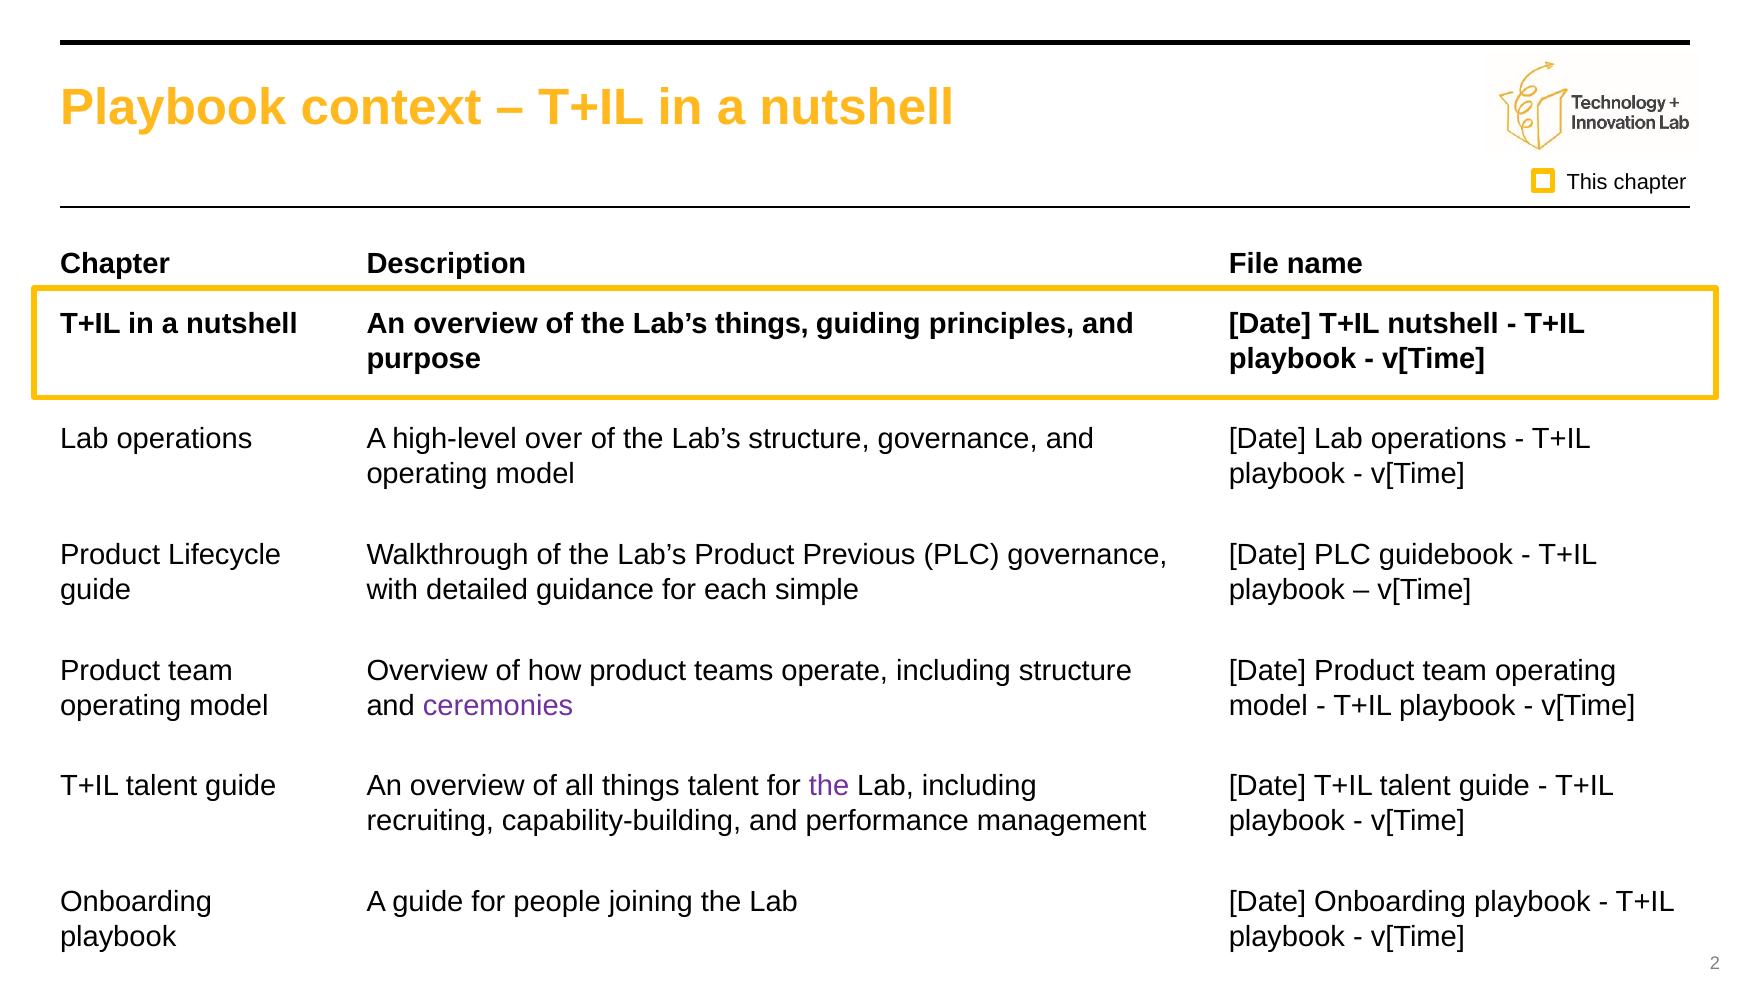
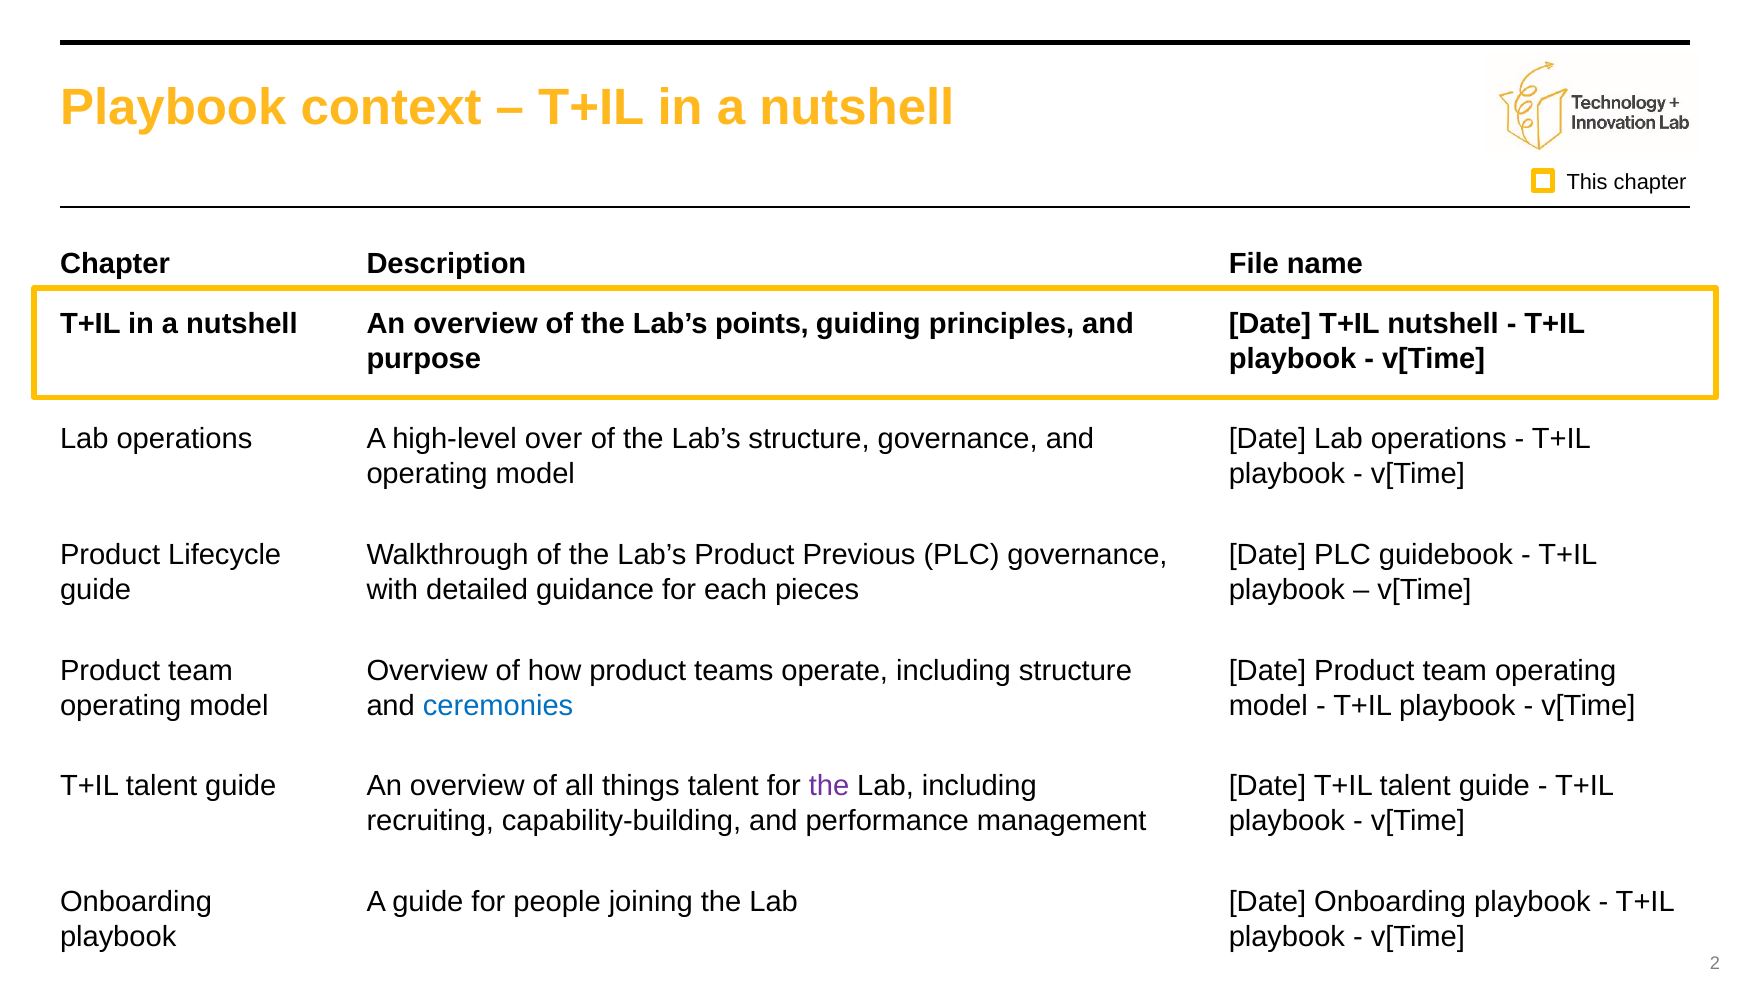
Lab’s things: things -> points (762, 324)
simple: simple -> pieces (817, 590)
ceremonies colour: purple -> blue (498, 706)
